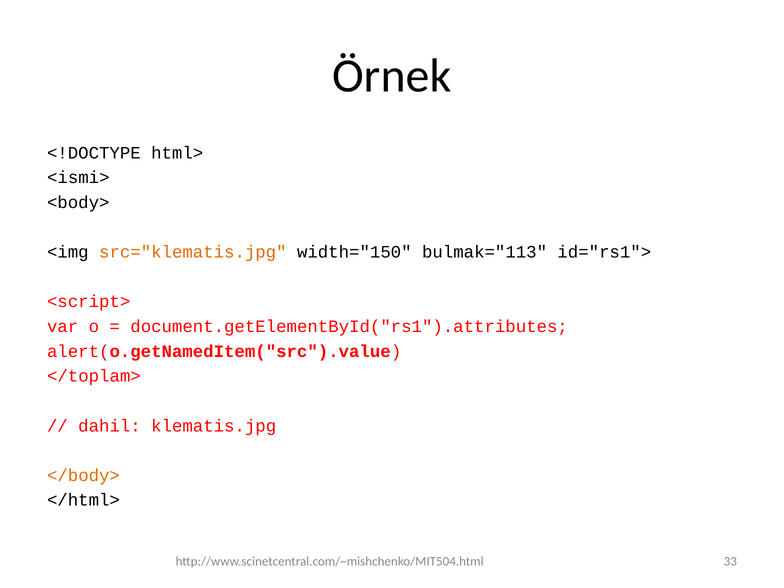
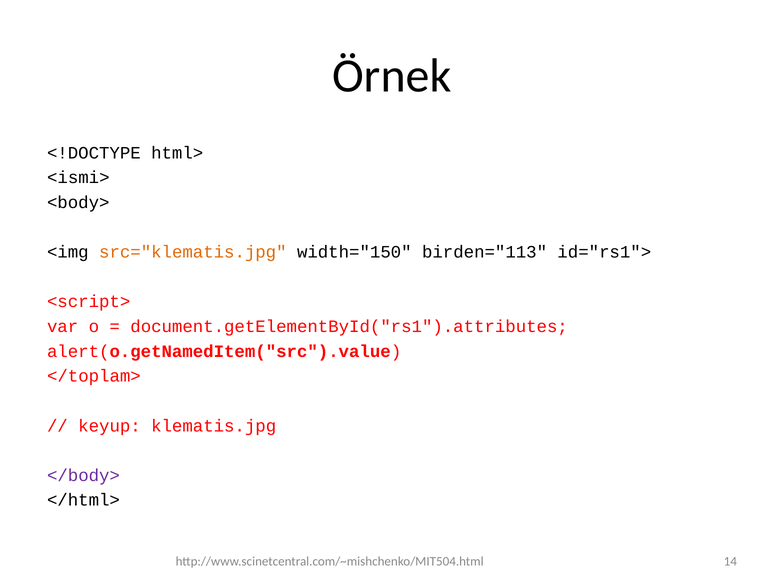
bulmak="113: bulmak="113 -> birden="113 (485, 252)
dahil: dahil -> keyup (110, 426)
</body> colour: orange -> purple (83, 475)
33: 33 -> 14 (730, 561)
